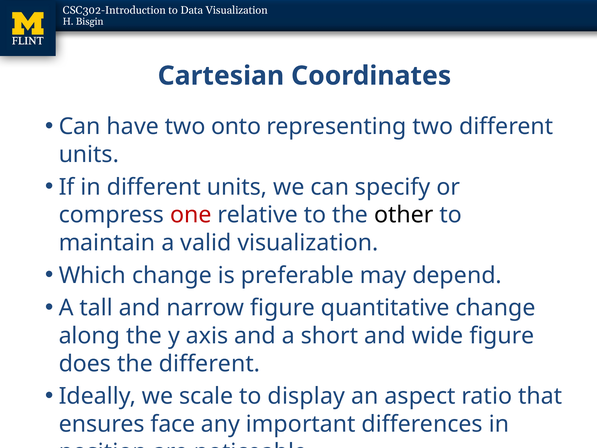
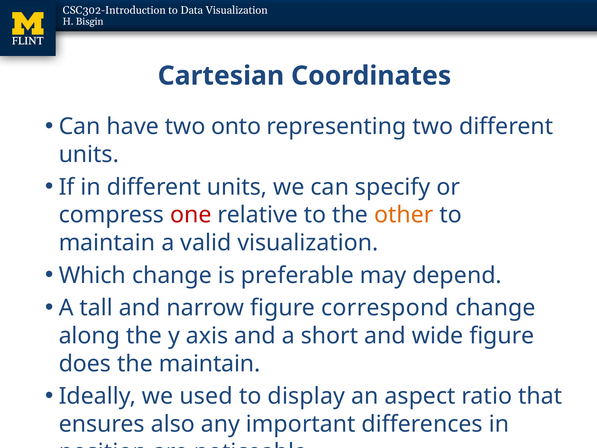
other colour: black -> orange (404, 215)
quantitative: quantitative -> correspond (385, 308)
the different: different -> maintain (210, 364)
scale: scale -> used (206, 396)
face: face -> also (173, 424)
